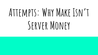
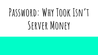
Attempts: Attempts -> Password (24, 13)
Make: Make -> Took (63, 13)
